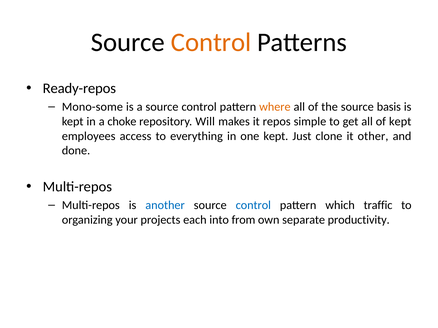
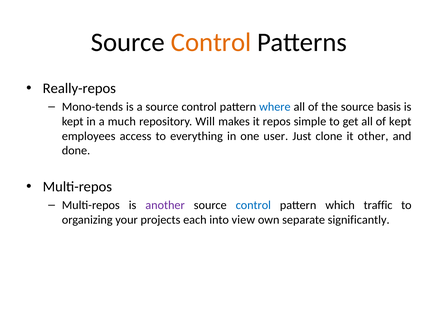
Ready-repos: Ready-repos -> Really-repos (79, 89)
Mono-some: Mono-some -> Mono-tends (92, 107)
where colour: orange -> blue (275, 107)
choke: choke -> much (122, 122)
one kept: kept -> user (276, 136)
another colour: blue -> purple (165, 205)
from: from -> view (243, 220)
productivity: productivity -> significantly (359, 220)
